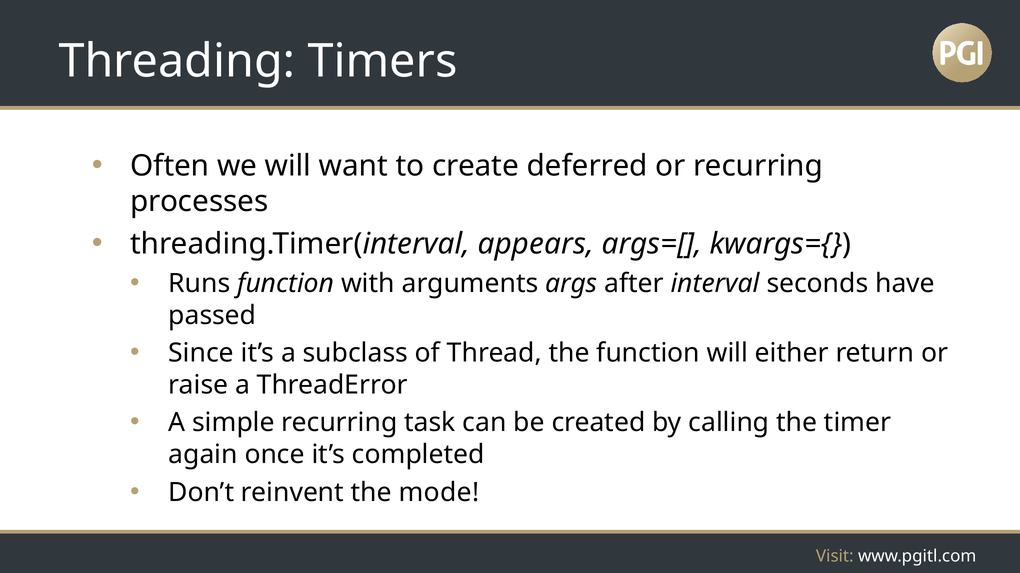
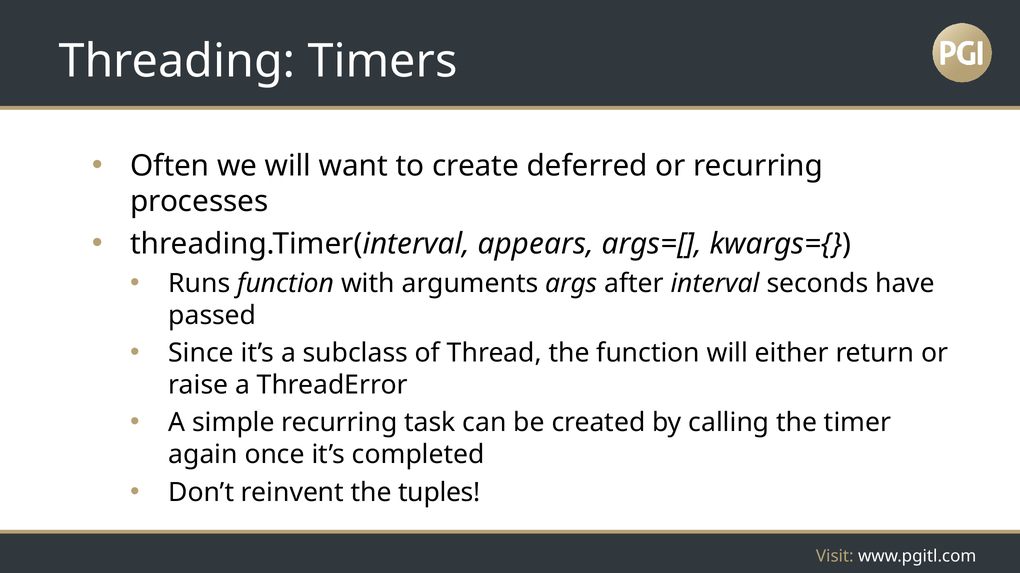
mode: mode -> tuples (439, 493)
